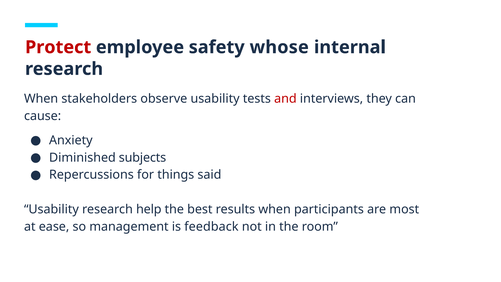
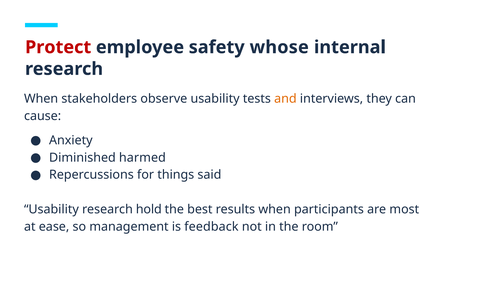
and colour: red -> orange (285, 99)
subjects: subjects -> harmed (142, 157)
help: help -> hold (149, 209)
